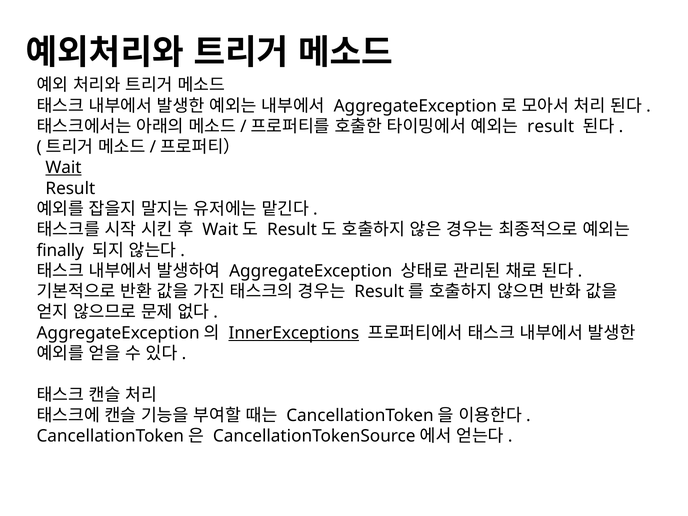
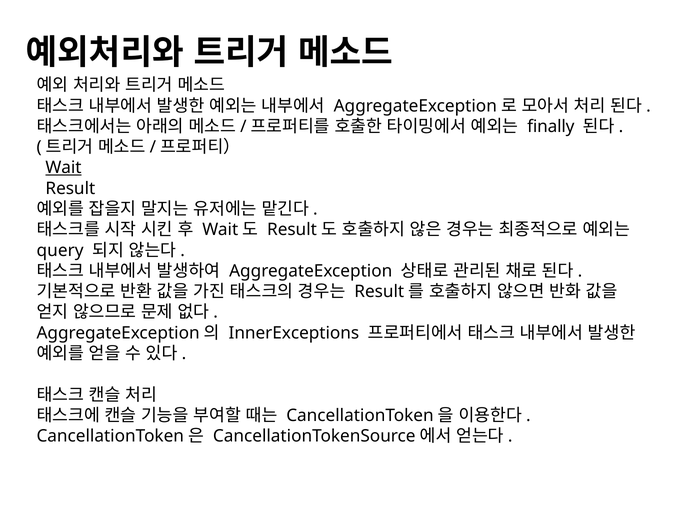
result: result -> finally (551, 127)
finally: finally -> query (60, 250)
InnerExceptions underline: present -> none (294, 333)
